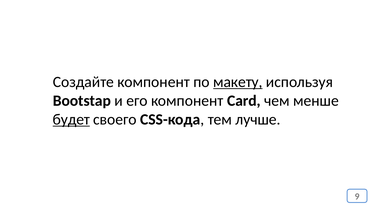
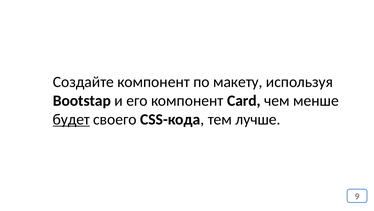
макету underline: present -> none (238, 82)
